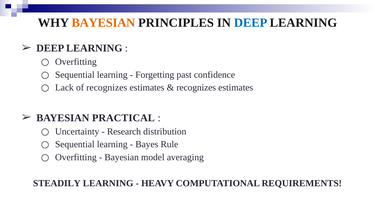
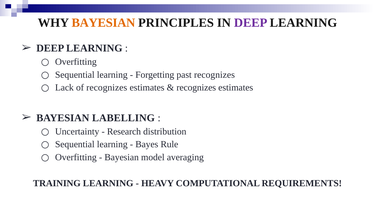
DEEP colour: blue -> purple (251, 23)
past confidence: confidence -> recognizes (214, 75)
PRACTICAL: PRACTICAL -> LABELLING (123, 118)
STEADILY: STEADILY -> TRAINING (57, 183)
